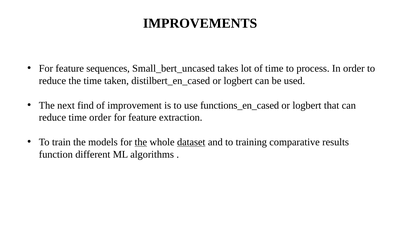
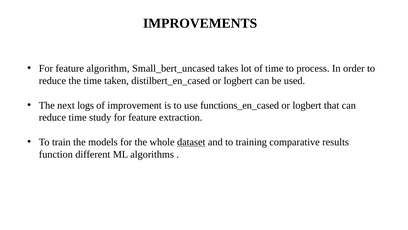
sequences: sequences -> algorithm (108, 68)
find: find -> logs (86, 105)
time order: order -> study (100, 117)
the underline: present -> none (141, 142)
